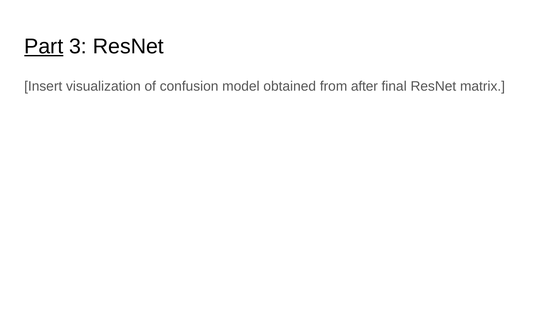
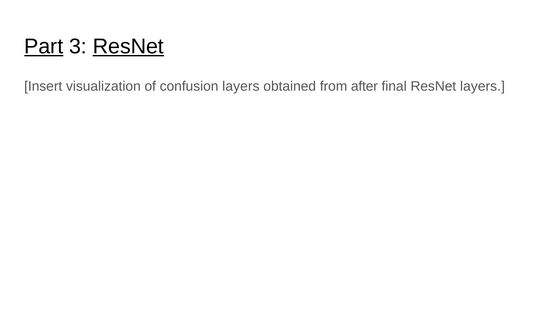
ResNet underline: none -> present (128, 47)
confusion model: model -> layers (241, 86)
ResNet matrix: matrix -> layers (482, 86)
